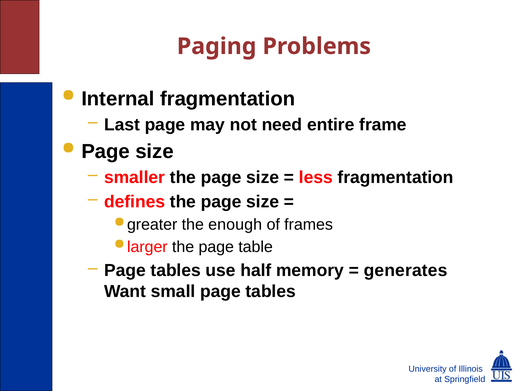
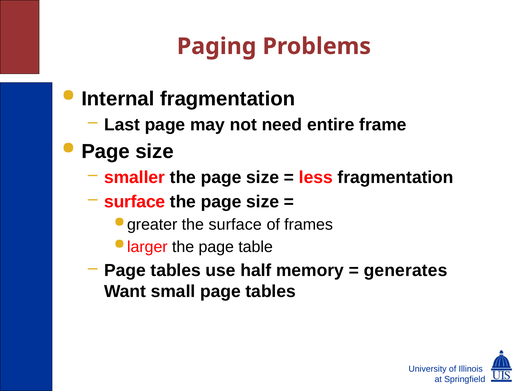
defines: defines -> surface (135, 202)
the enough: enough -> surface (235, 225)
